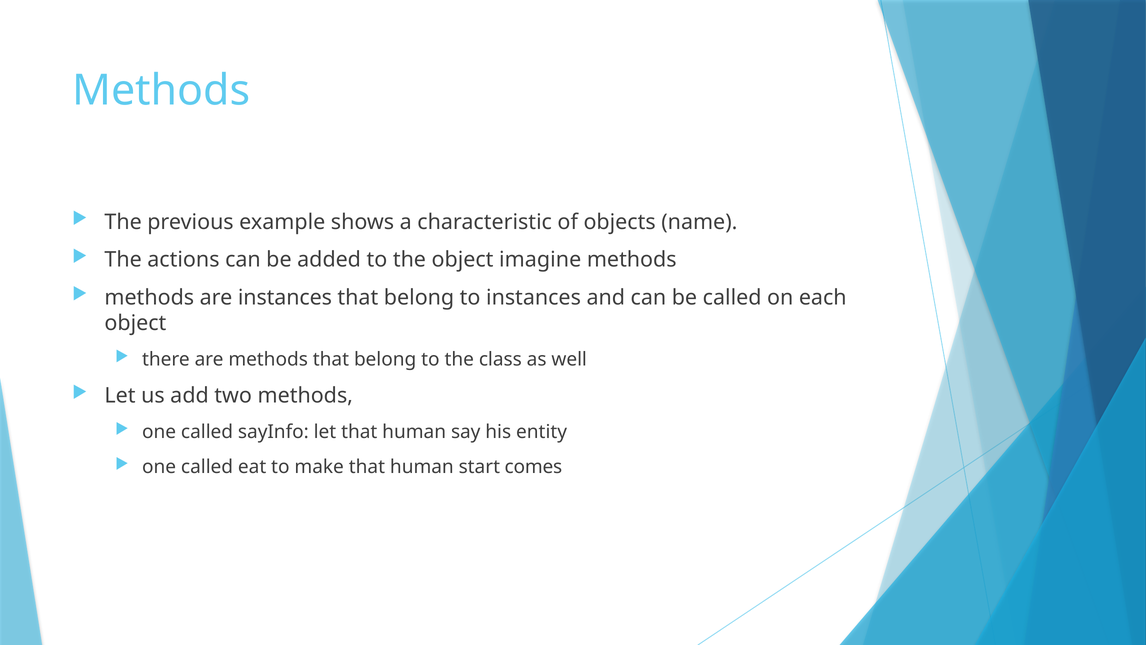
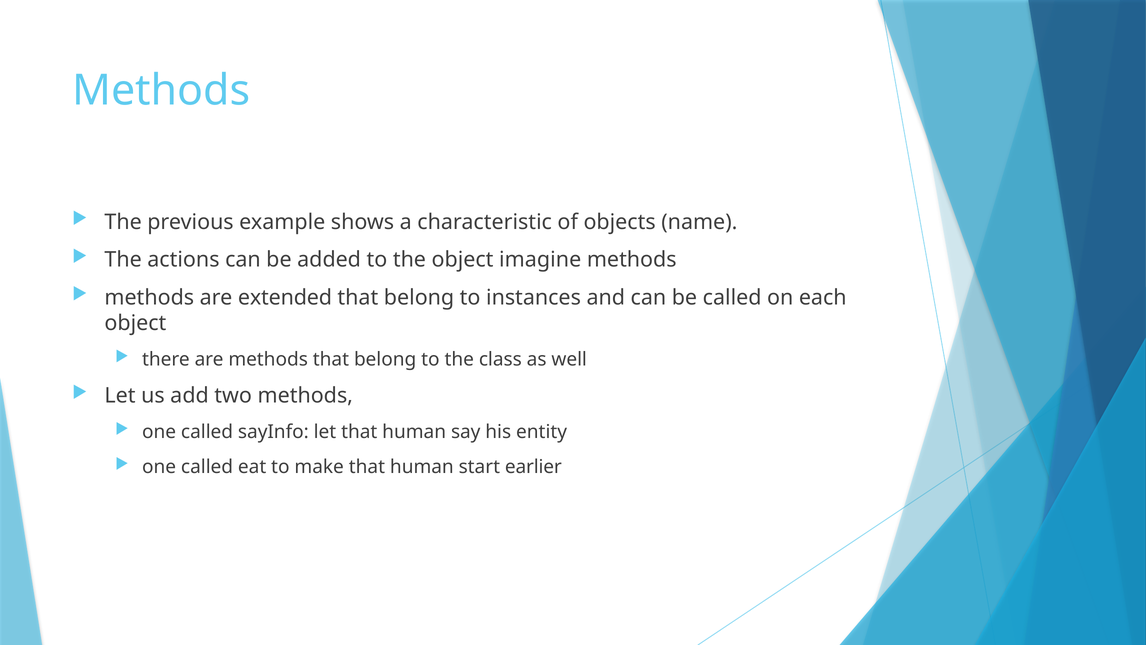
are instances: instances -> extended (285, 297)
comes: comes -> earlier (533, 467)
